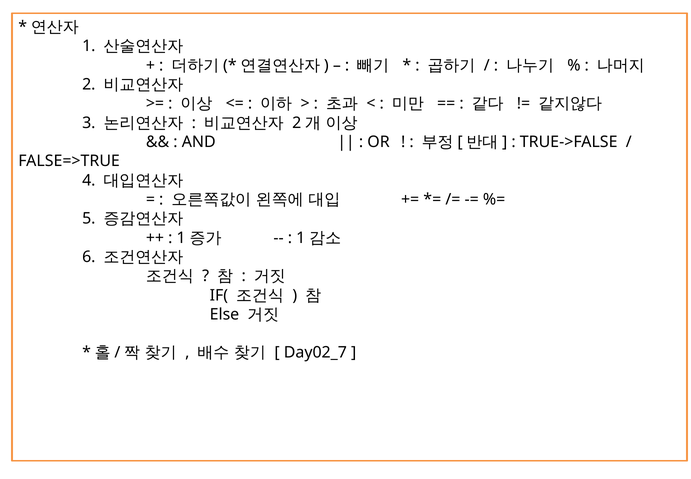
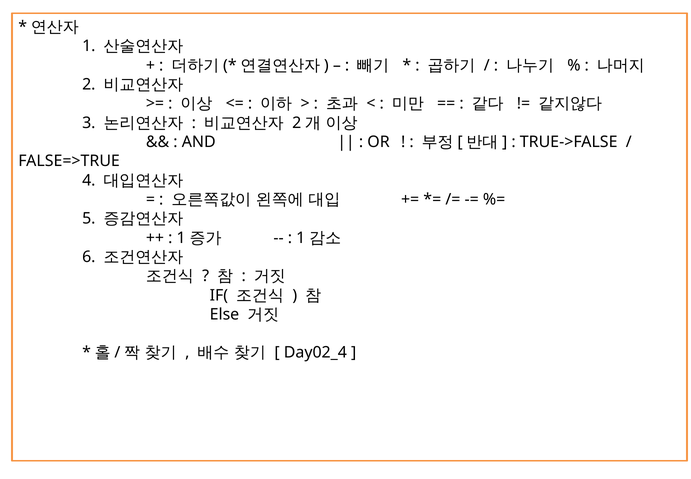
Day02_7: Day02_7 -> Day02_4 (315, 352)
